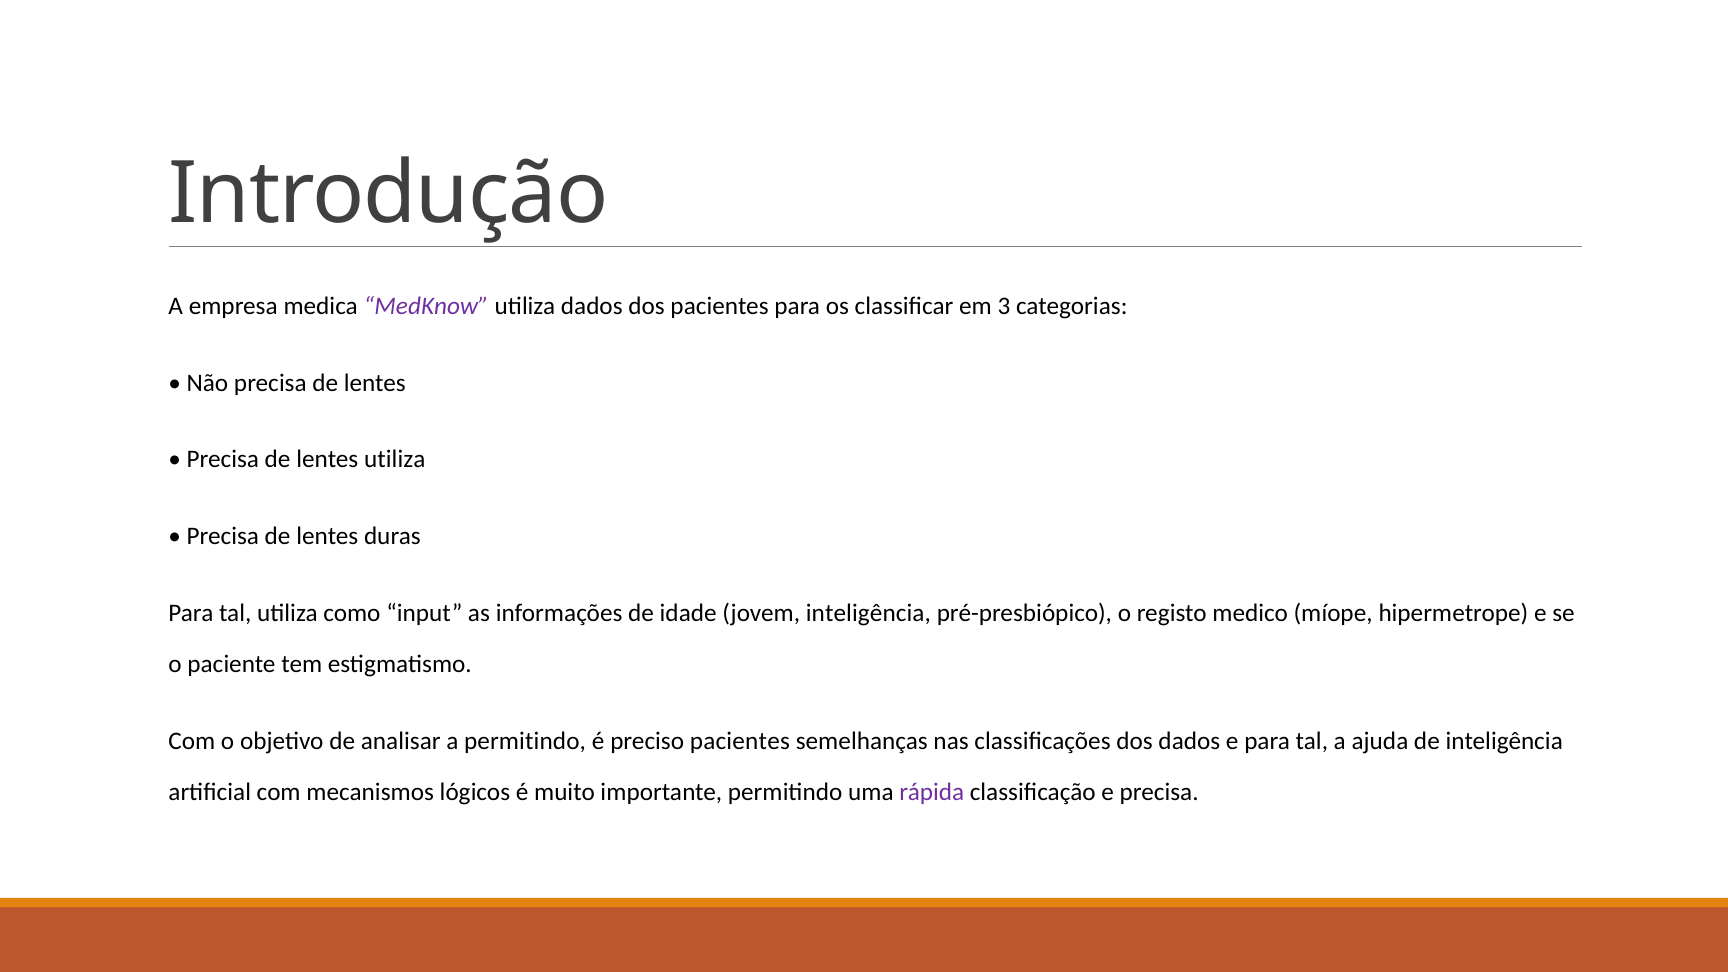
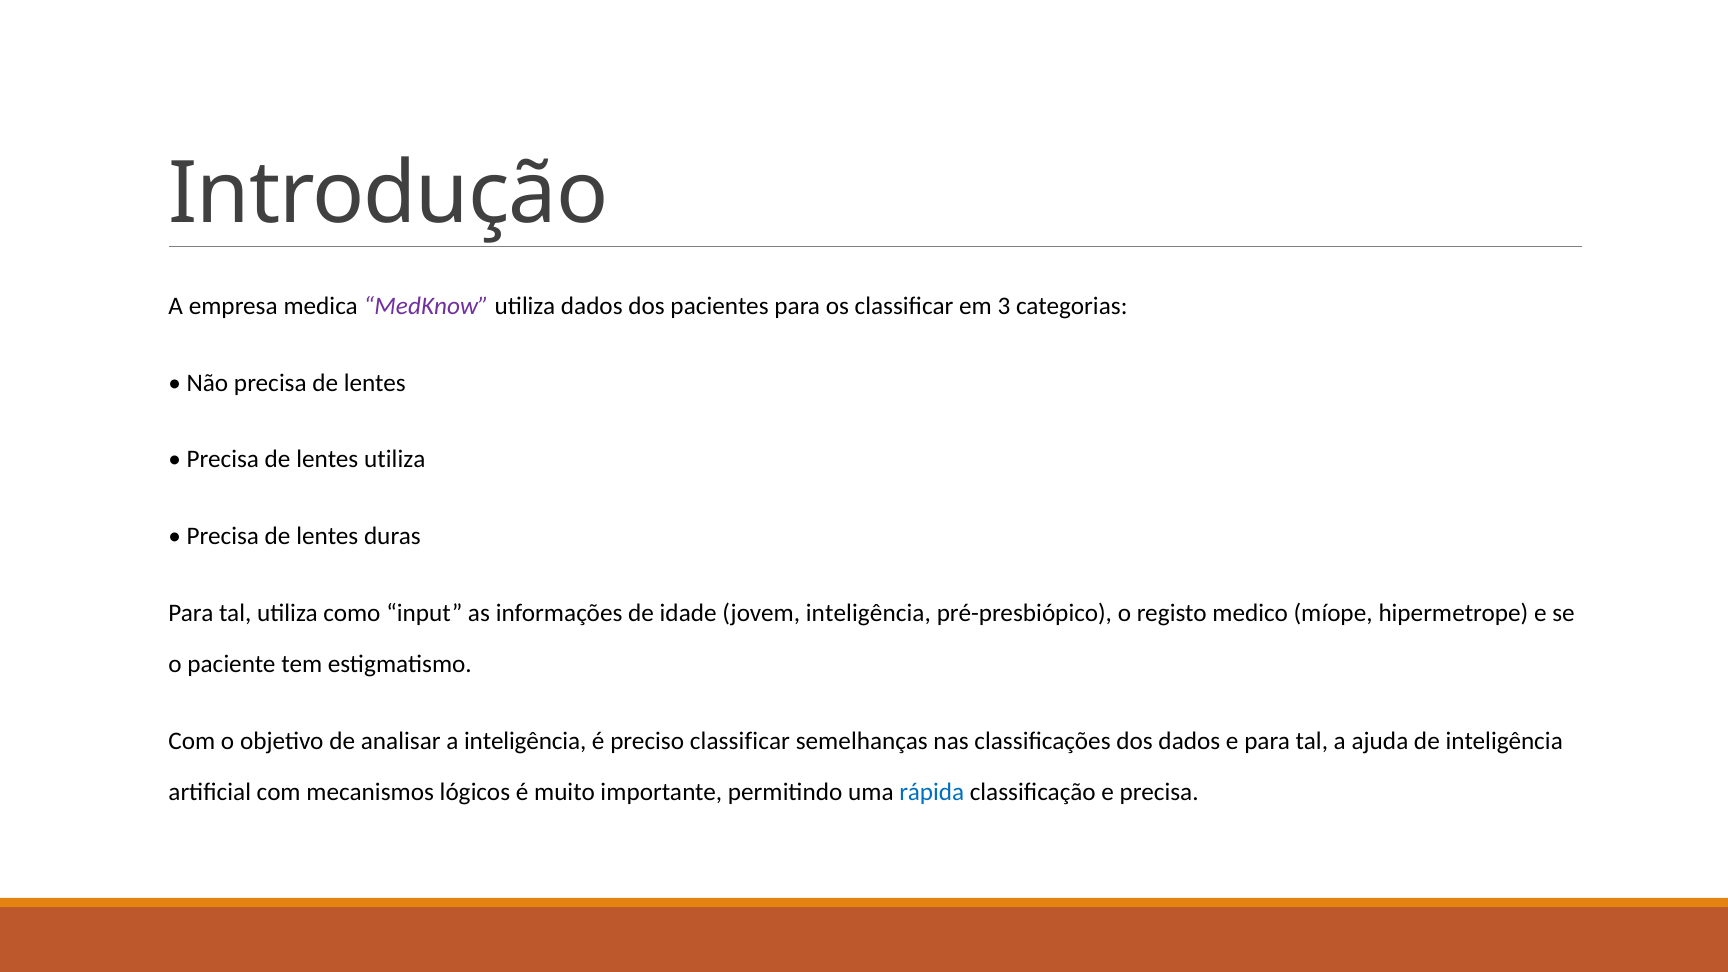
a permitindo: permitindo -> inteligência (525, 741)
preciso pacientes: pacientes -> classificar (740, 741)
rápida colour: purple -> blue (932, 792)
